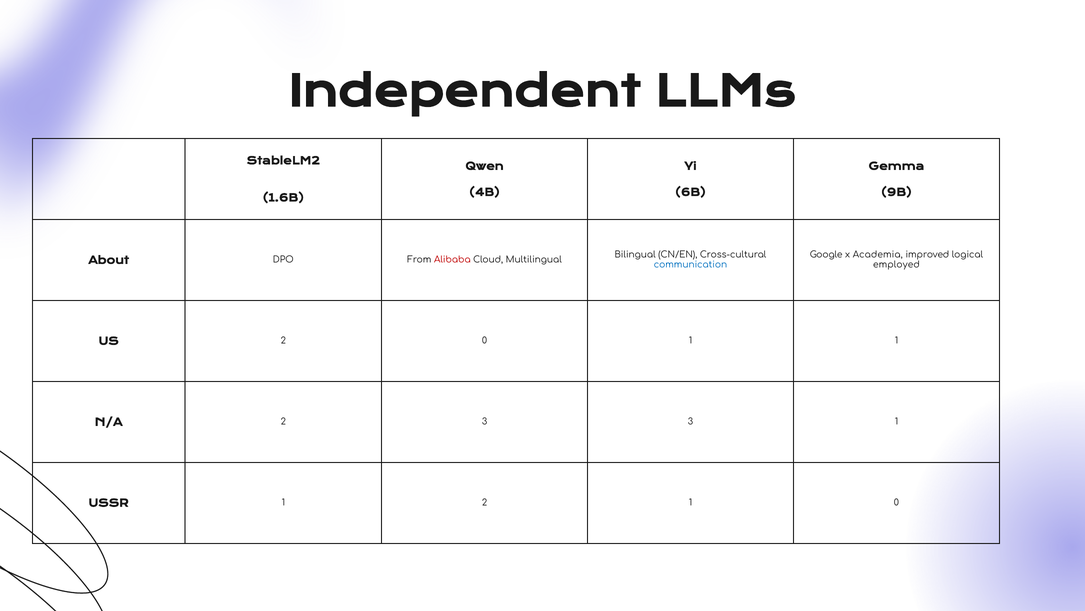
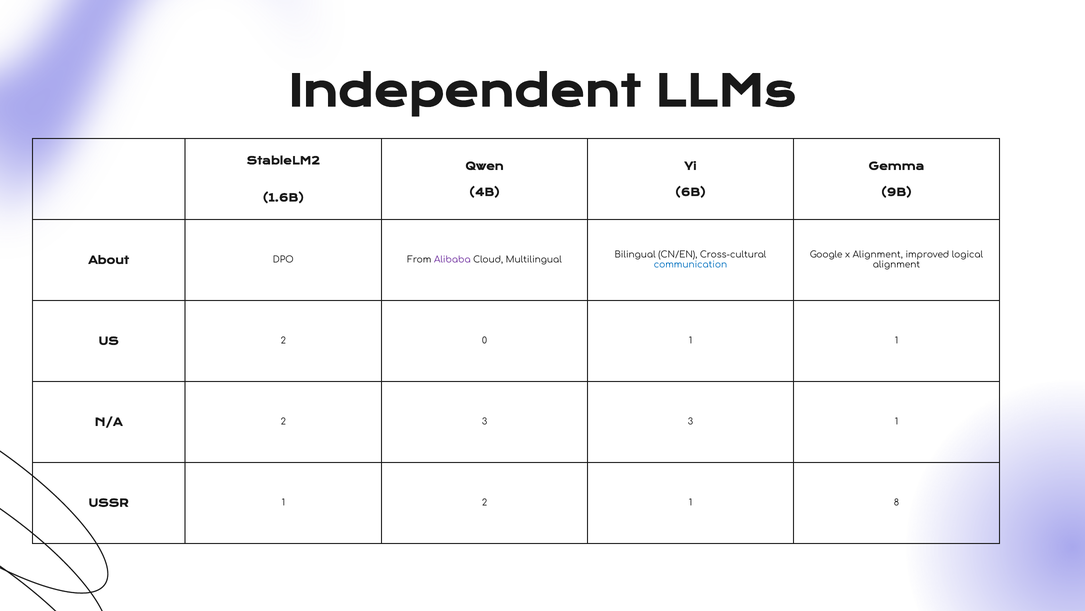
x Academia: Academia -> Alignment (878, 255)
Alibaba colour: red -> purple (452, 260)
employed: employed -> alignment (896, 265)
1 0: 0 -> 8 (897, 502)
